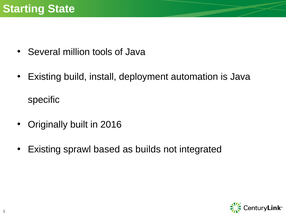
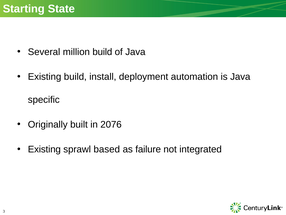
million tools: tools -> build (102, 52)
2016: 2016 -> 2076 (111, 124)
builds: builds -> failure (148, 149)
